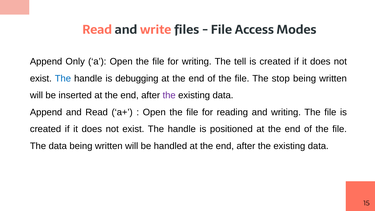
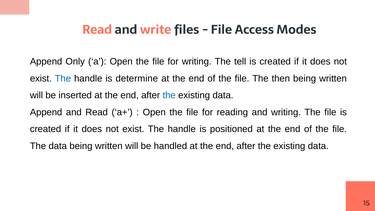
debugging: debugging -> determine (137, 78)
stop: stop -> then (281, 78)
the colour: purple -> blue (169, 95)
